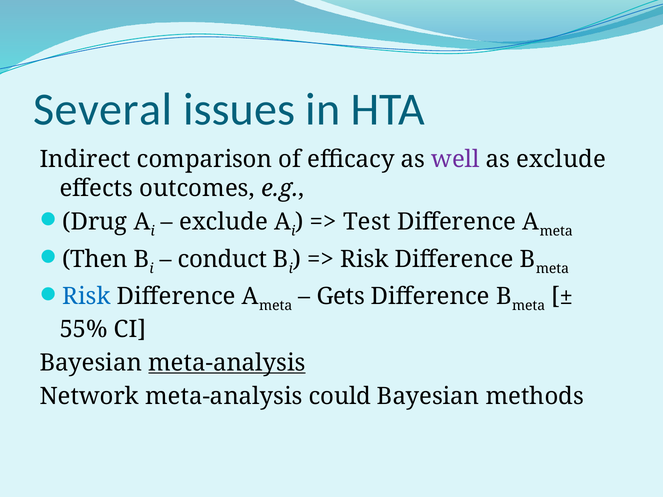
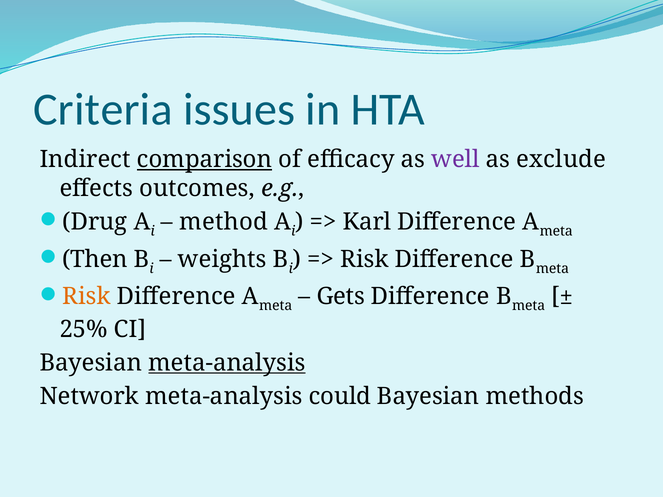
Several: Several -> Criteria (103, 109)
comparison underline: none -> present (205, 160)
exclude: exclude -> method (223, 222)
Test: Test -> Karl (367, 222)
conduct: conduct -> weights (222, 259)
Risk colour: blue -> orange (86, 297)
55%: 55% -> 25% (84, 329)
